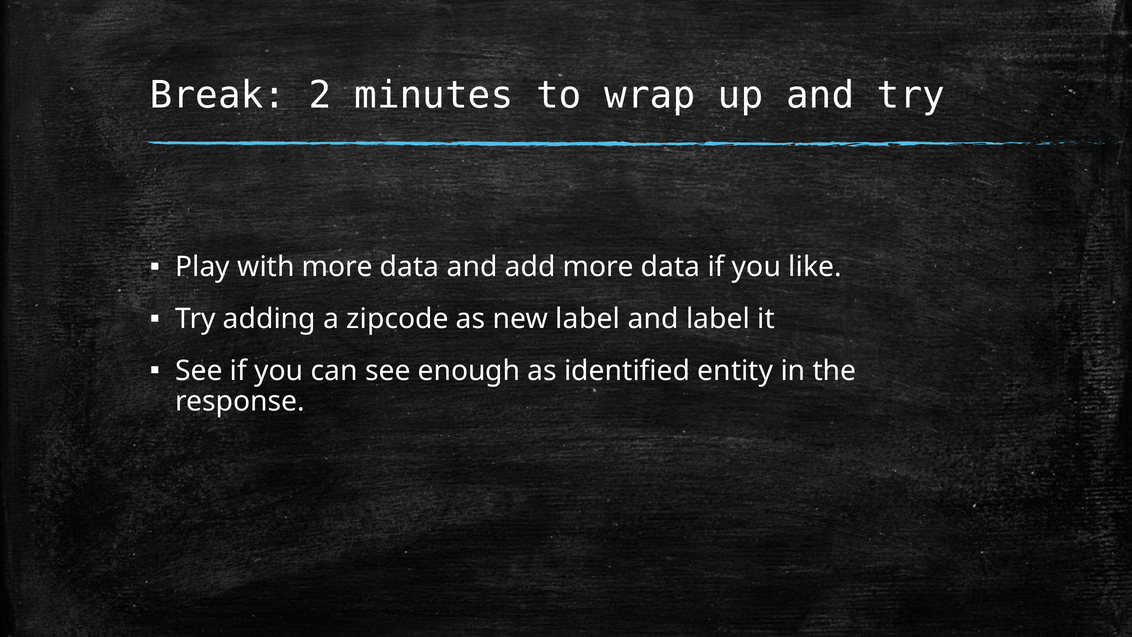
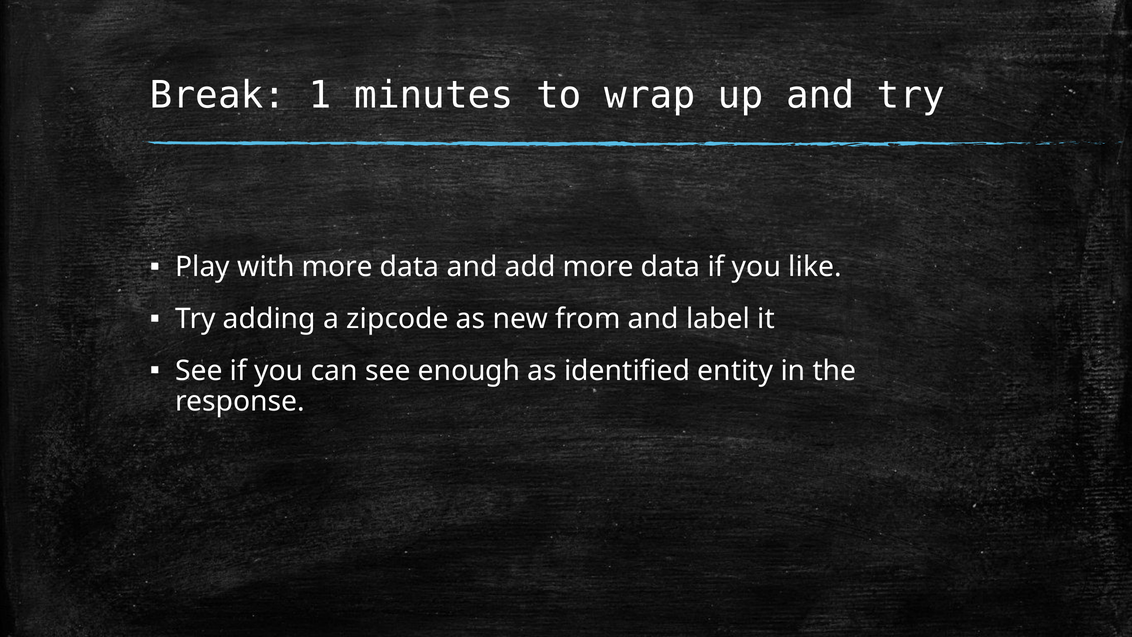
2: 2 -> 1 (320, 95)
new label: label -> from (588, 319)
